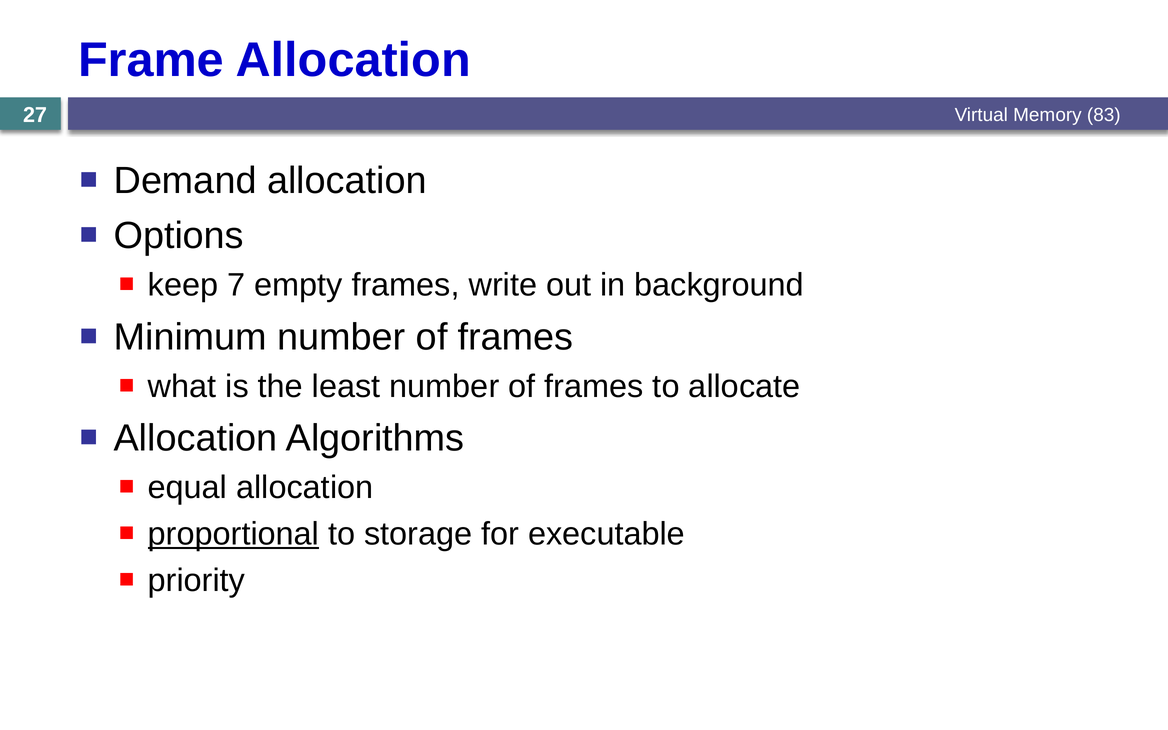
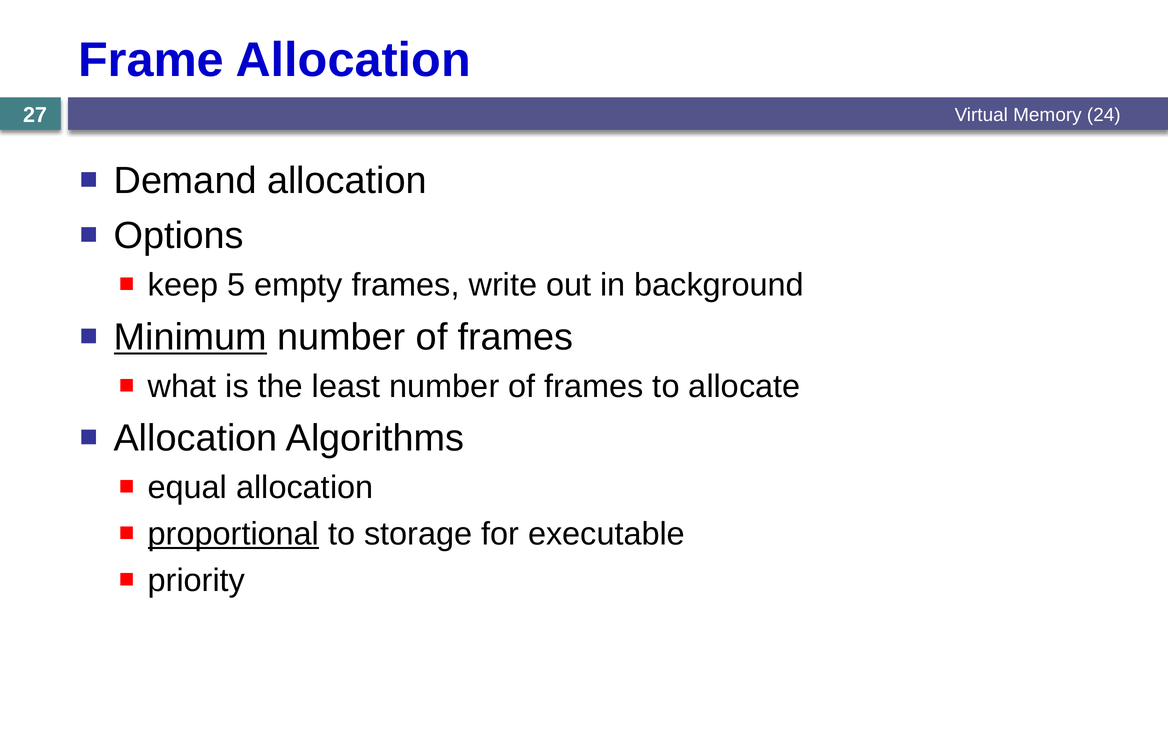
83: 83 -> 24 (1104, 115)
7: 7 -> 5 (236, 285)
Minimum underline: none -> present (190, 337)
